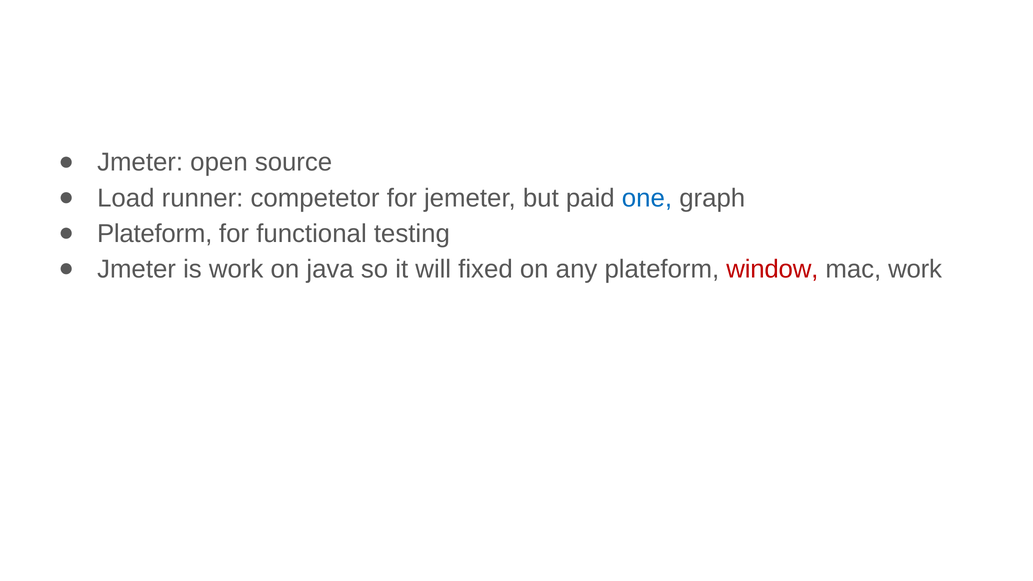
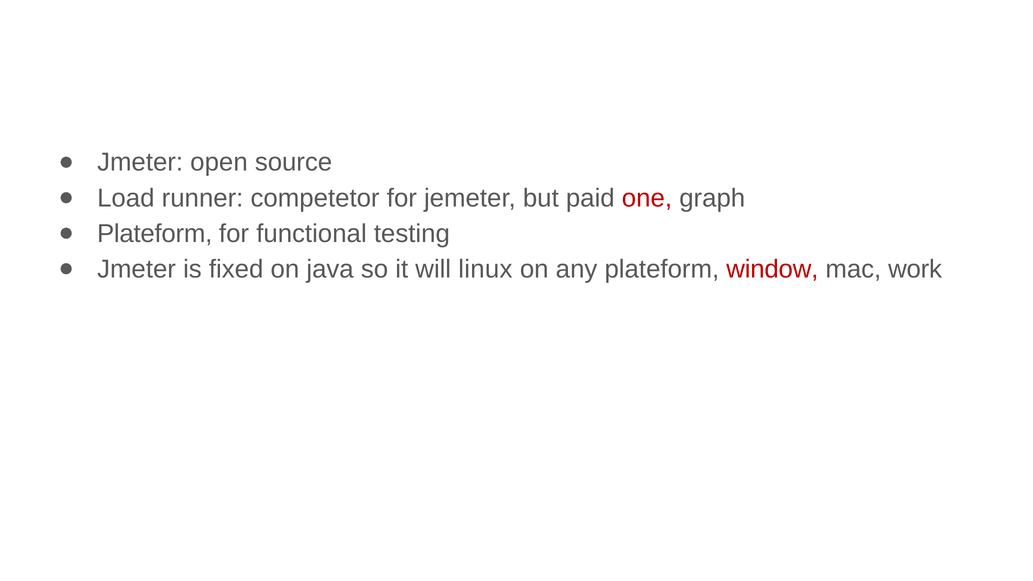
one colour: blue -> red (647, 198)
is work: work -> fixed (236, 269)
fixed: fixed -> linux (485, 269)
